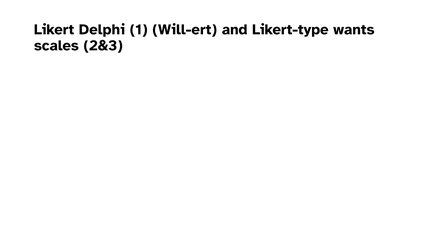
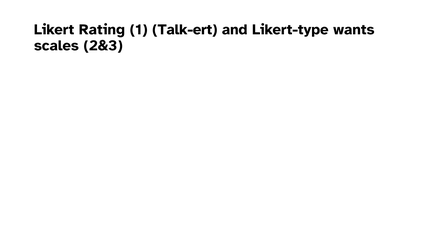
Delphi: Delphi -> Rating (102, 29)
Will-ert: Will-ert -> Talk-ert (185, 29)
